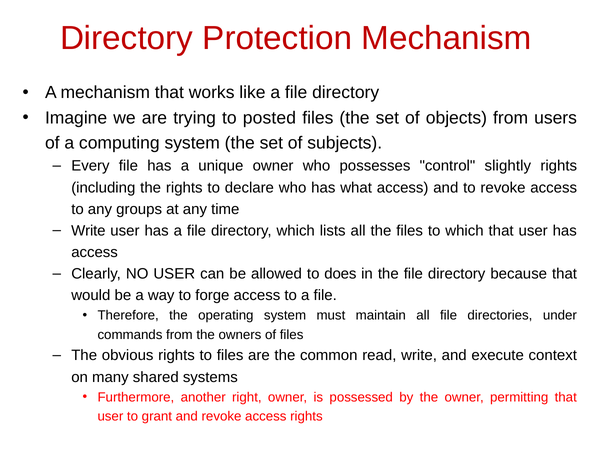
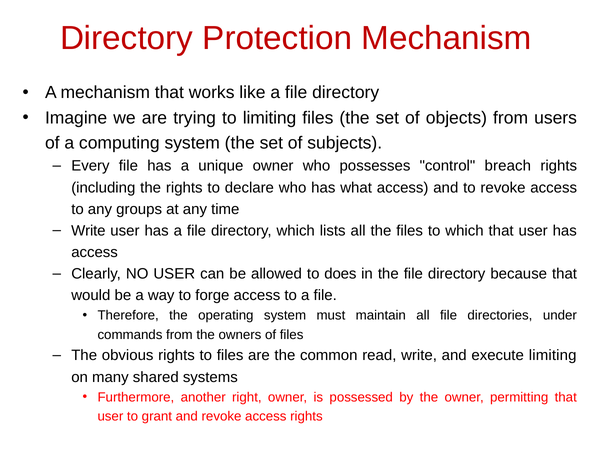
to posted: posted -> limiting (270, 118)
slightly: slightly -> breach (508, 166)
execute context: context -> limiting (553, 355)
